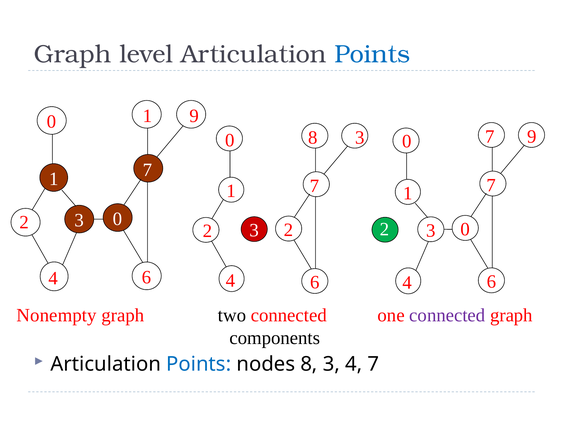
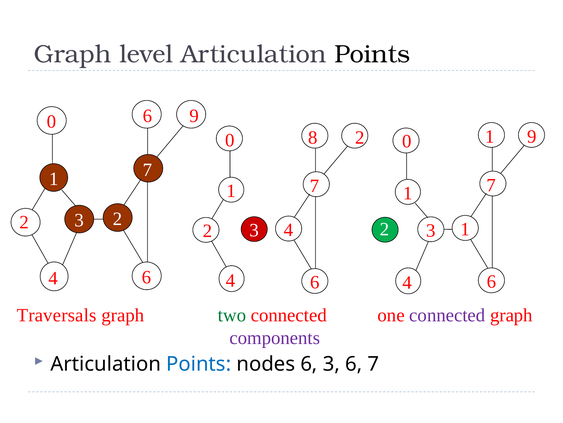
Points colour: blue -> black (372, 54)
0 1: 1 -> 6 (147, 116)
0 8 3: 3 -> 2 (360, 137)
0 7: 7 -> 1 (490, 137)
0: 0 -> 2 (118, 218)
3 2: 2 -> 4 (289, 229)
0: 0 -> 1 (465, 229)
Nonempty: Nonempty -> Traversals (57, 315)
two colour: black -> green (232, 315)
components colour: black -> purple (275, 337)
nodes 8: 8 -> 6 (309, 364)
3 4: 4 -> 6 (354, 364)
